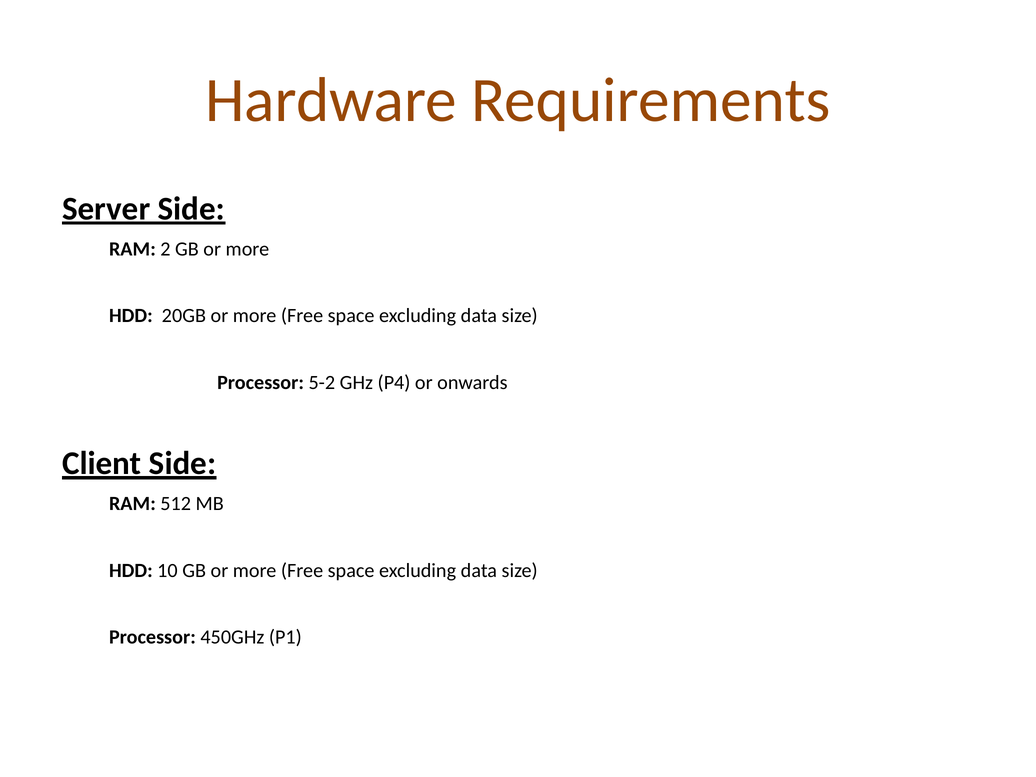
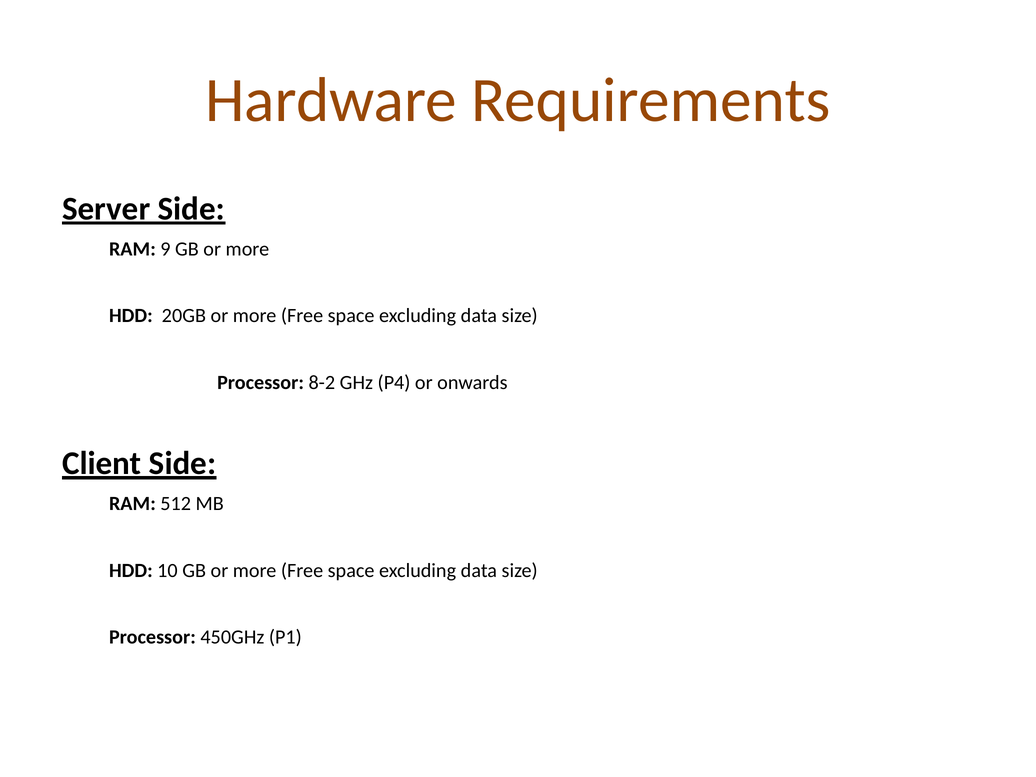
2: 2 -> 9 (165, 249)
5-2: 5-2 -> 8-2 (322, 383)
